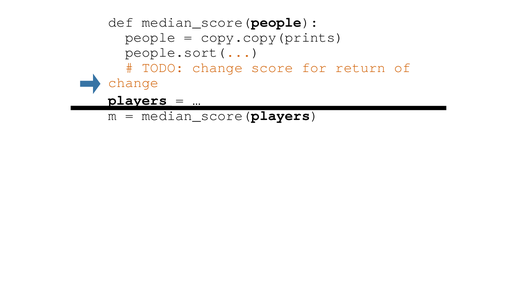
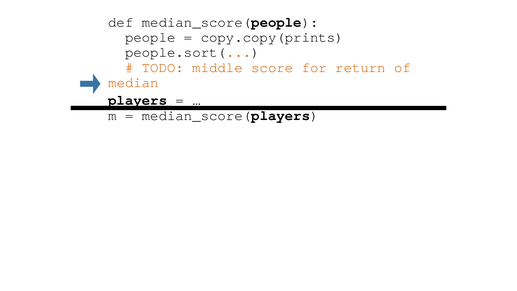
TODO change: change -> middle (218, 67)
change: change -> median (133, 83)
